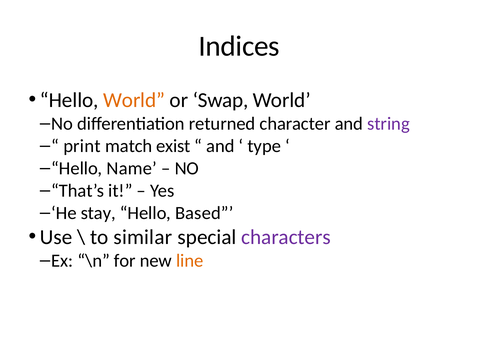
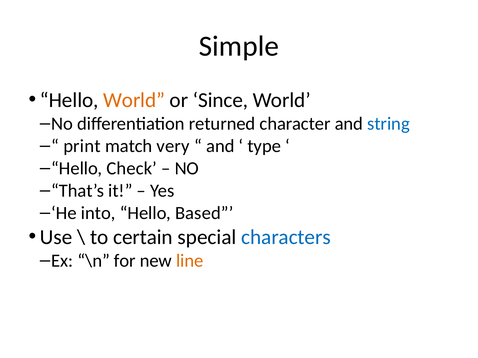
Indices: Indices -> Simple (239, 46)
Swap: Swap -> Since (221, 100)
string colour: purple -> blue (388, 124)
exist: exist -> very (173, 146)
Name: Name -> Check (132, 169)
stay: stay -> into (98, 213)
similar: similar -> certain (143, 237)
characters colour: purple -> blue (286, 237)
